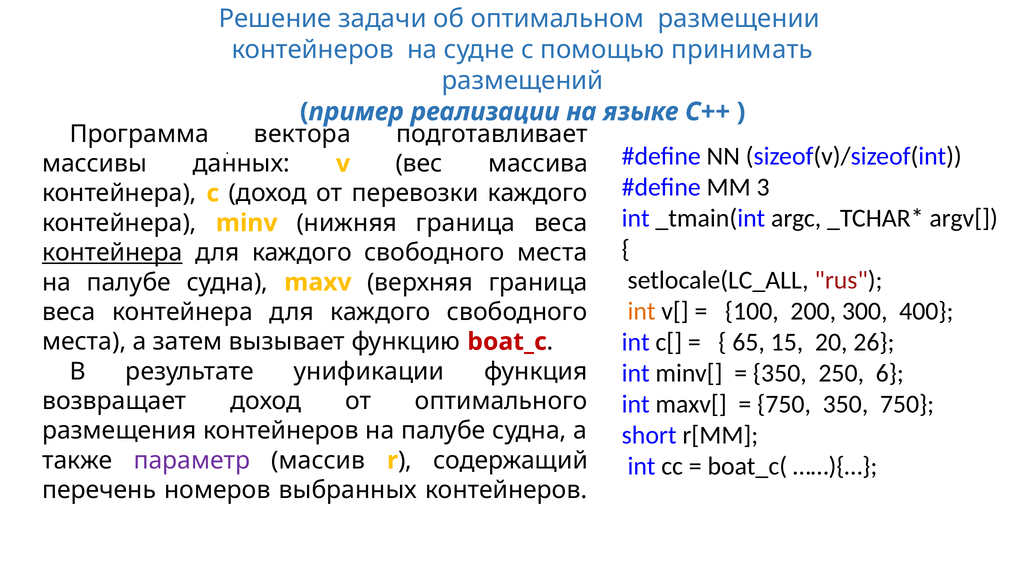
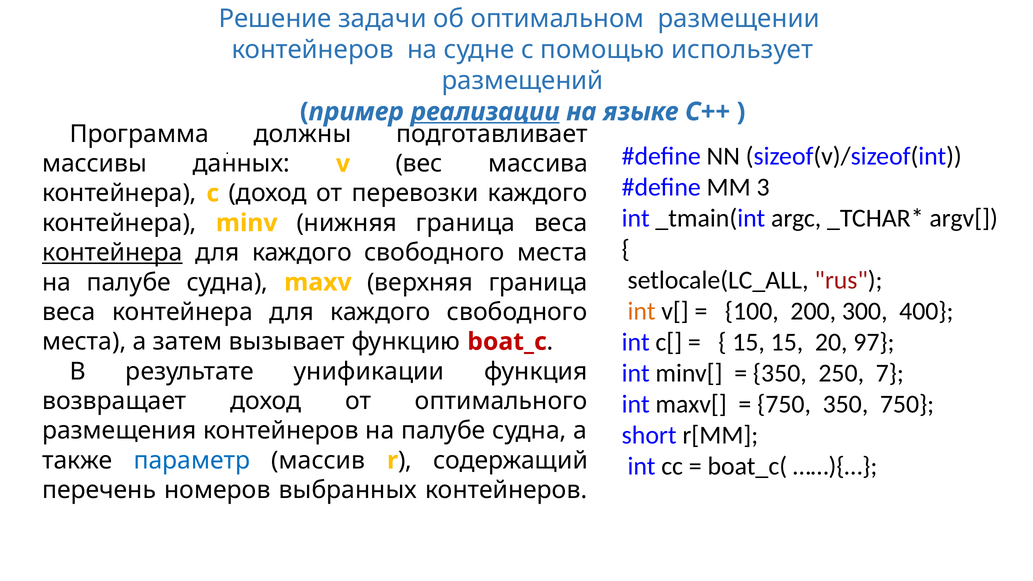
принимать: принимать -> использует (742, 50)
реализации underline: none -> present (485, 112)
вектора: вектора -> должны (302, 134)
65: 65 -> 15 (749, 342)
26: 26 -> 97 (874, 342)
6: 6 -> 7 (890, 373)
параметр colour: purple -> blue (192, 460)
